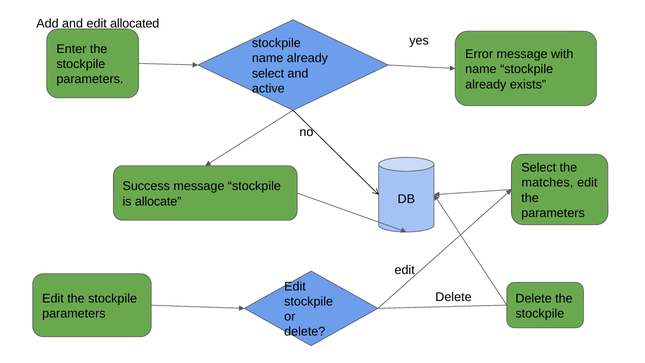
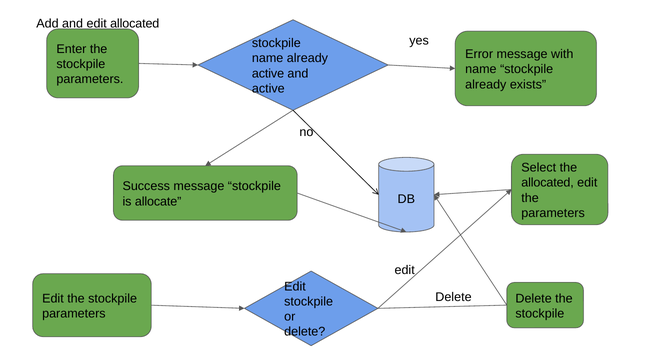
select: select -> active (268, 73)
matches: matches -> allocated (548, 183)
